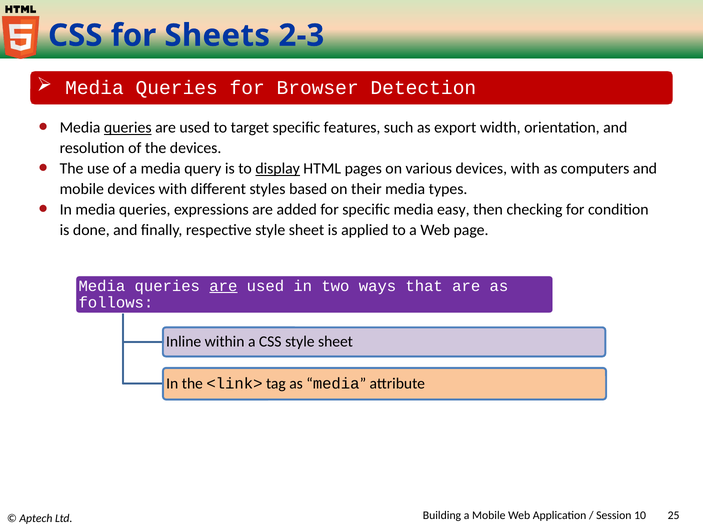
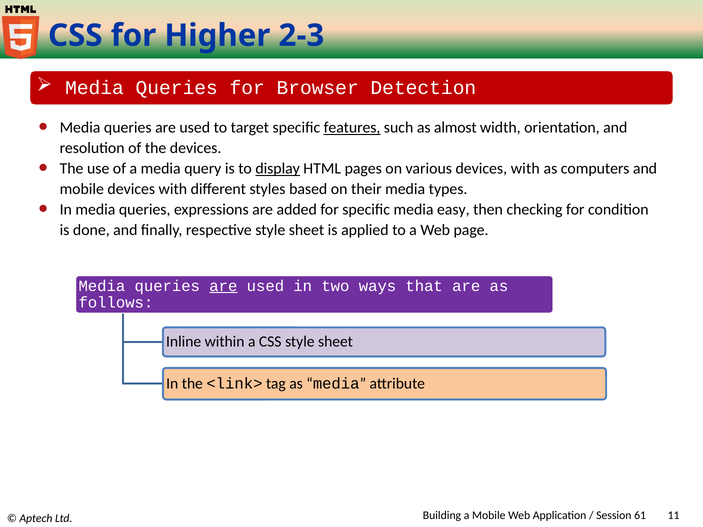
Sheets: Sheets -> Higher (217, 36)
queries underline: present -> none (128, 128)
features underline: none -> present (352, 128)
export: export -> almost (455, 128)
10: 10 -> 61 (640, 516)
25: 25 -> 11 (674, 516)
